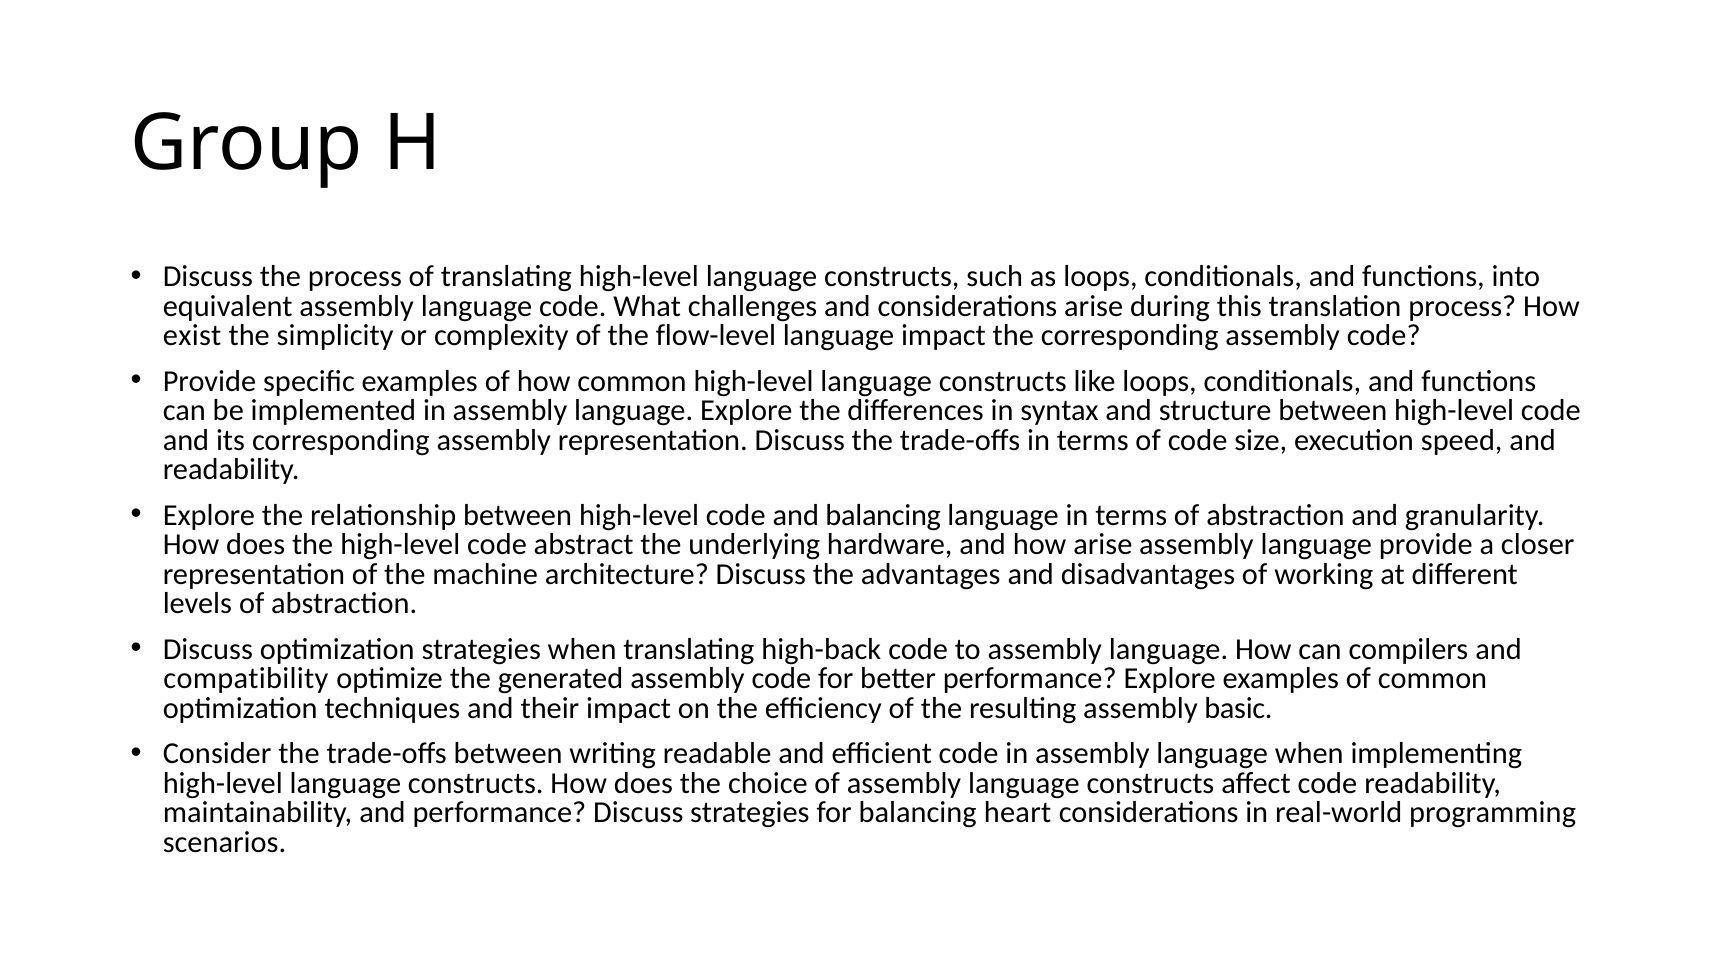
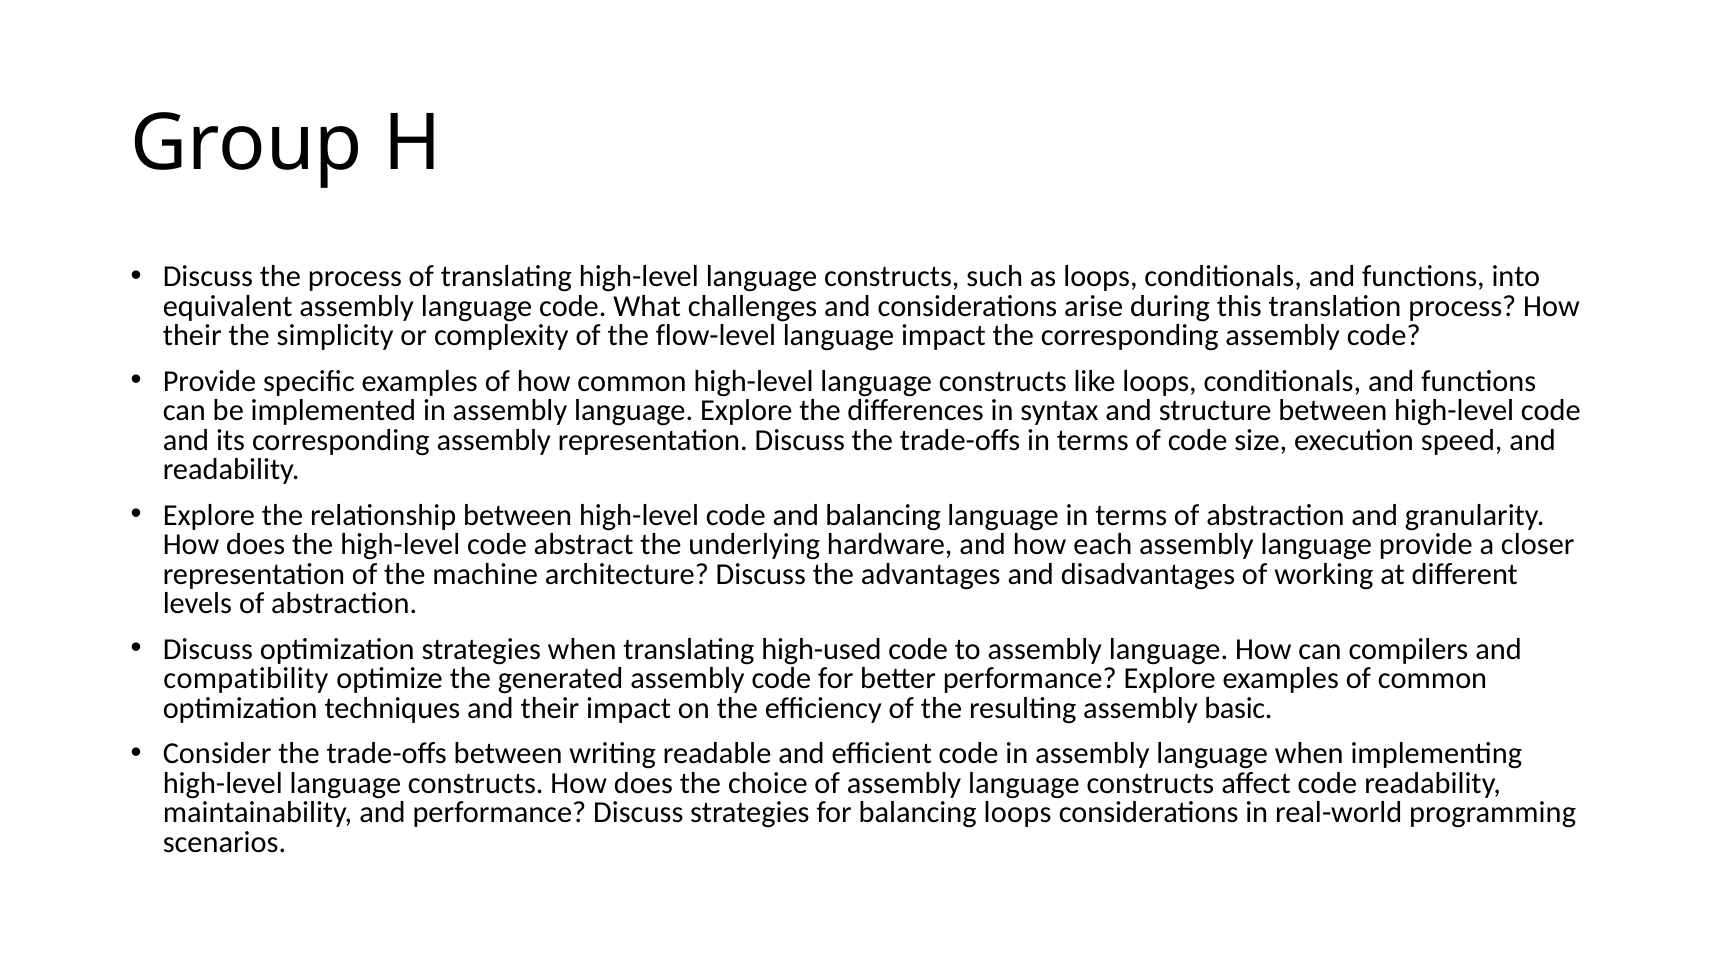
exist: exist -> their (192, 336)
how arise: arise -> each (1103, 545)
high-back: high-back -> high-used (821, 649)
balancing heart: heart -> loops (1018, 813)
